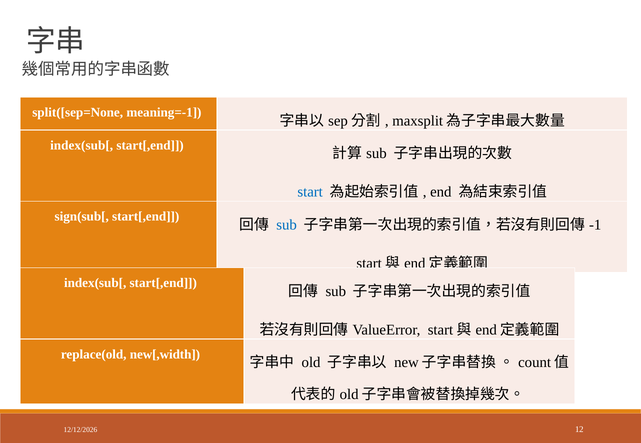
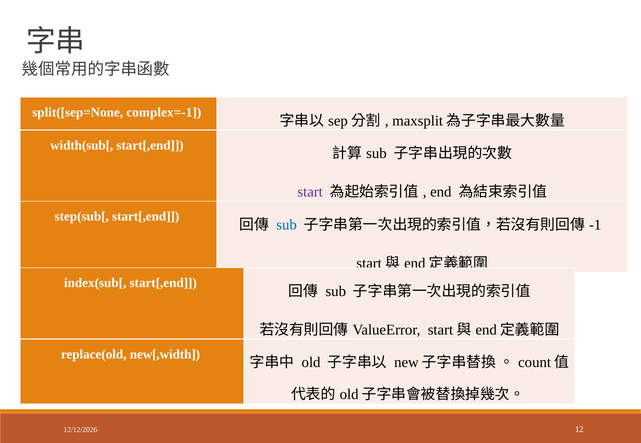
meaning=-1: meaning=-1 -> complex=-1 (164, 113)
index(sub[: index(sub[ -> width(sub[ (82, 145)
start colour: blue -> purple (310, 192)
sign(sub[: sign(sub[ -> step(sub[ (82, 217)
